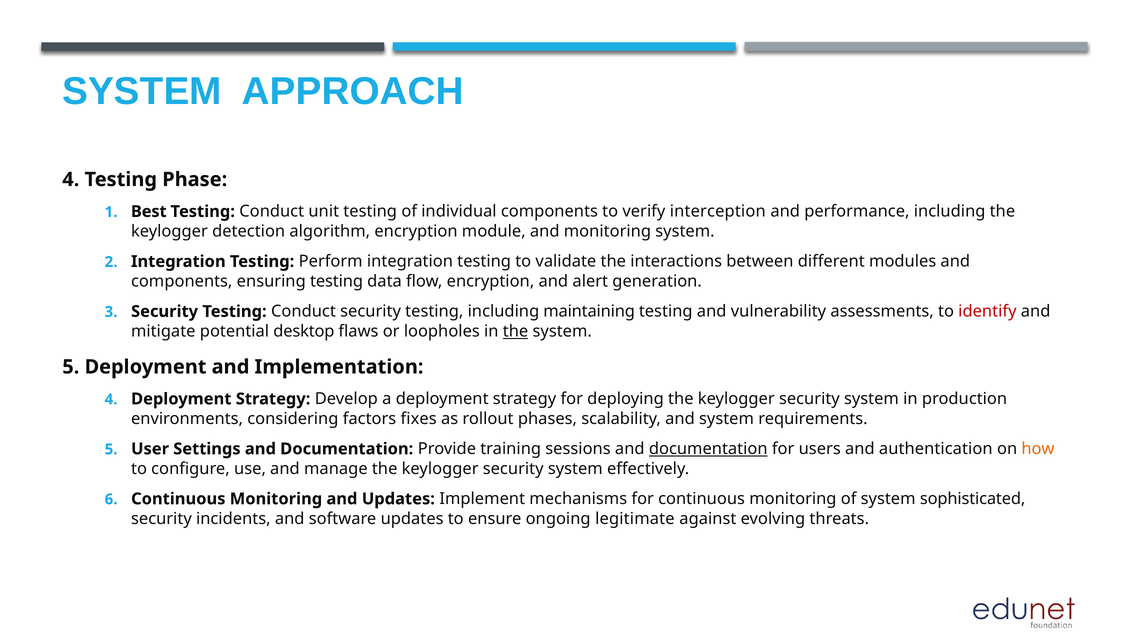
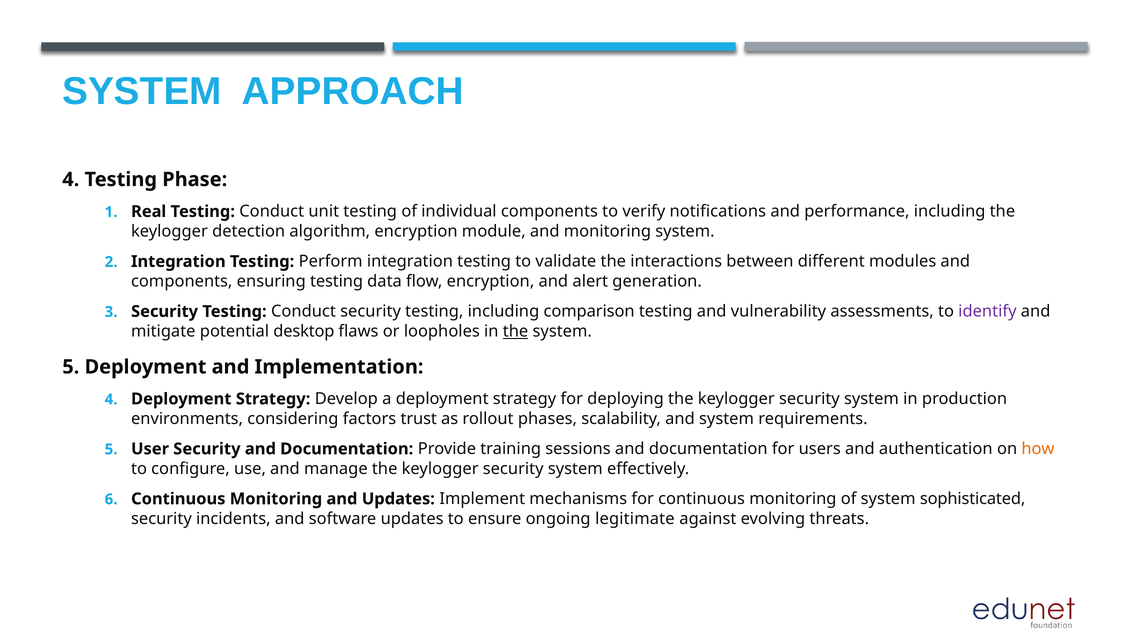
Best: Best -> Real (149, 212)
interception: interception -> notifications (718, 212)
maintaining: maintaining -> comparison (589, 311)
identify colour: red -> purple (987, 311)
fixes: fixes -> trust (419, 419)
User Settings: Settings -> Security (207, 449)
documentation underline: present -> none (708, 449)
